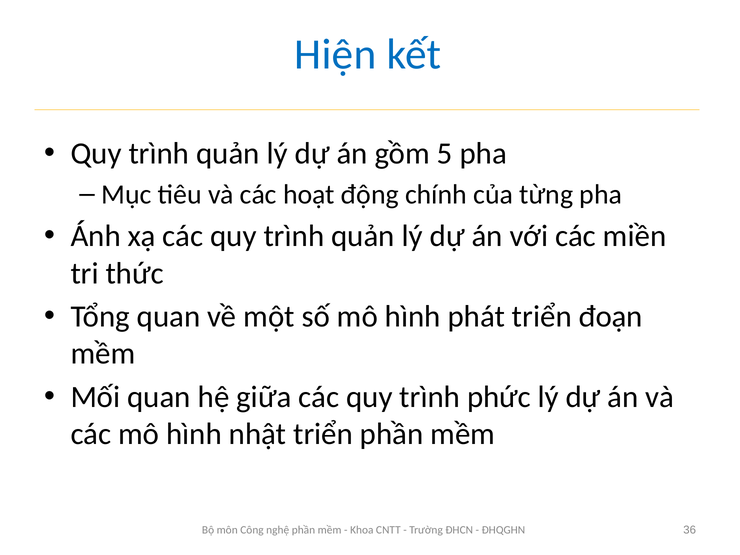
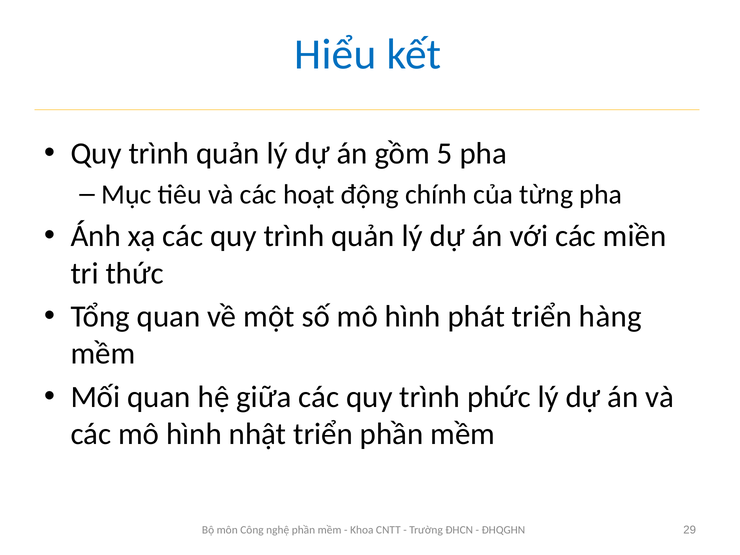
Hiện: Hiện -> Hiểu (335, 54)
đoạn: đoạn -> hàng (610, 317)
36: 36 -> 29 (690, 530)
